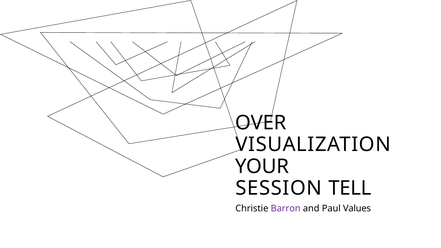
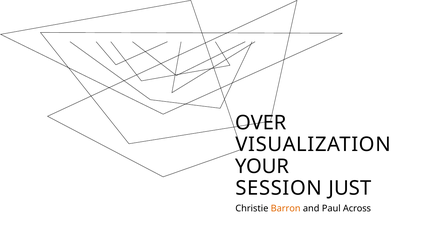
TELL: TELL -> JUST (350, 188)
Barron colour: purple -> orange (286, 209)
Values: Values -> Across (357, 209)
